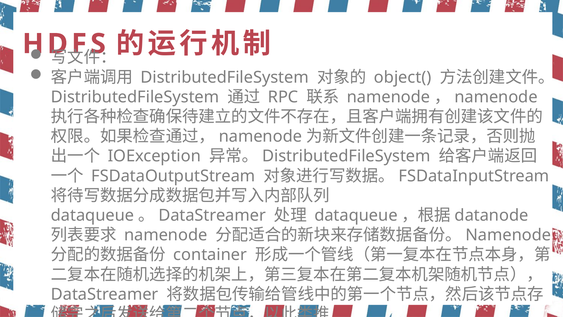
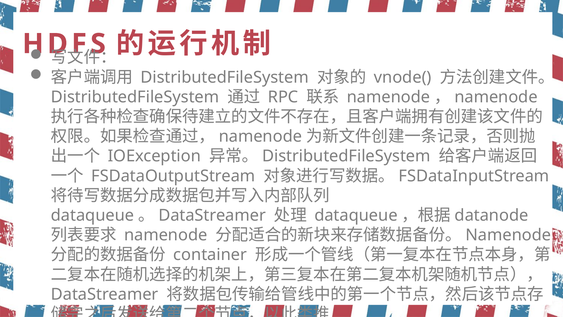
object(: object( -> vnode( (403, 77)
